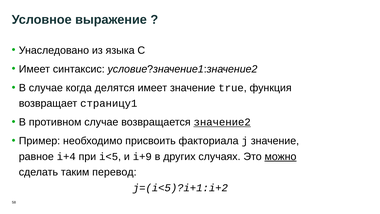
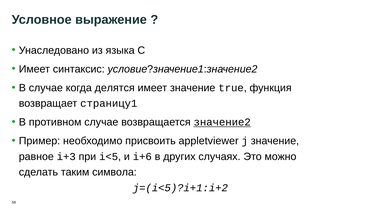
факториала: факториала -> appletviewer (209, 141)
i+4: i+4 -> i+3 (66, 156)
i+9: i+9 -> i+6 (142, 156)
можно underline: present -> none (280, 156)
перевод: перевод -> символа (114, 172)
